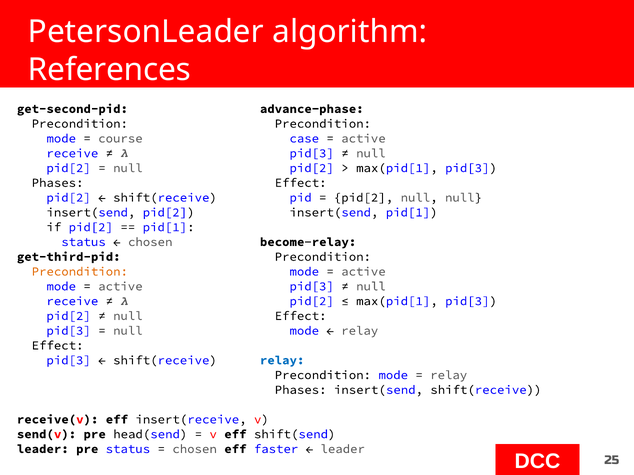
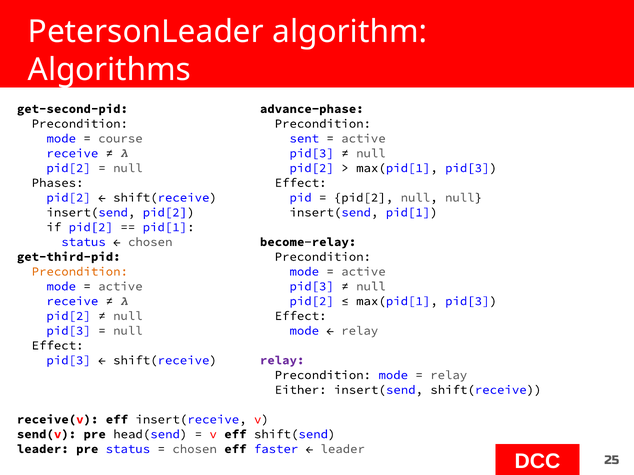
References: References -> Algorithms (109, 70)
case: case -> sent (304, 139)
relay colour: blue -> purple (282, 361)
Phases: Phases -> Either (301, 390)
